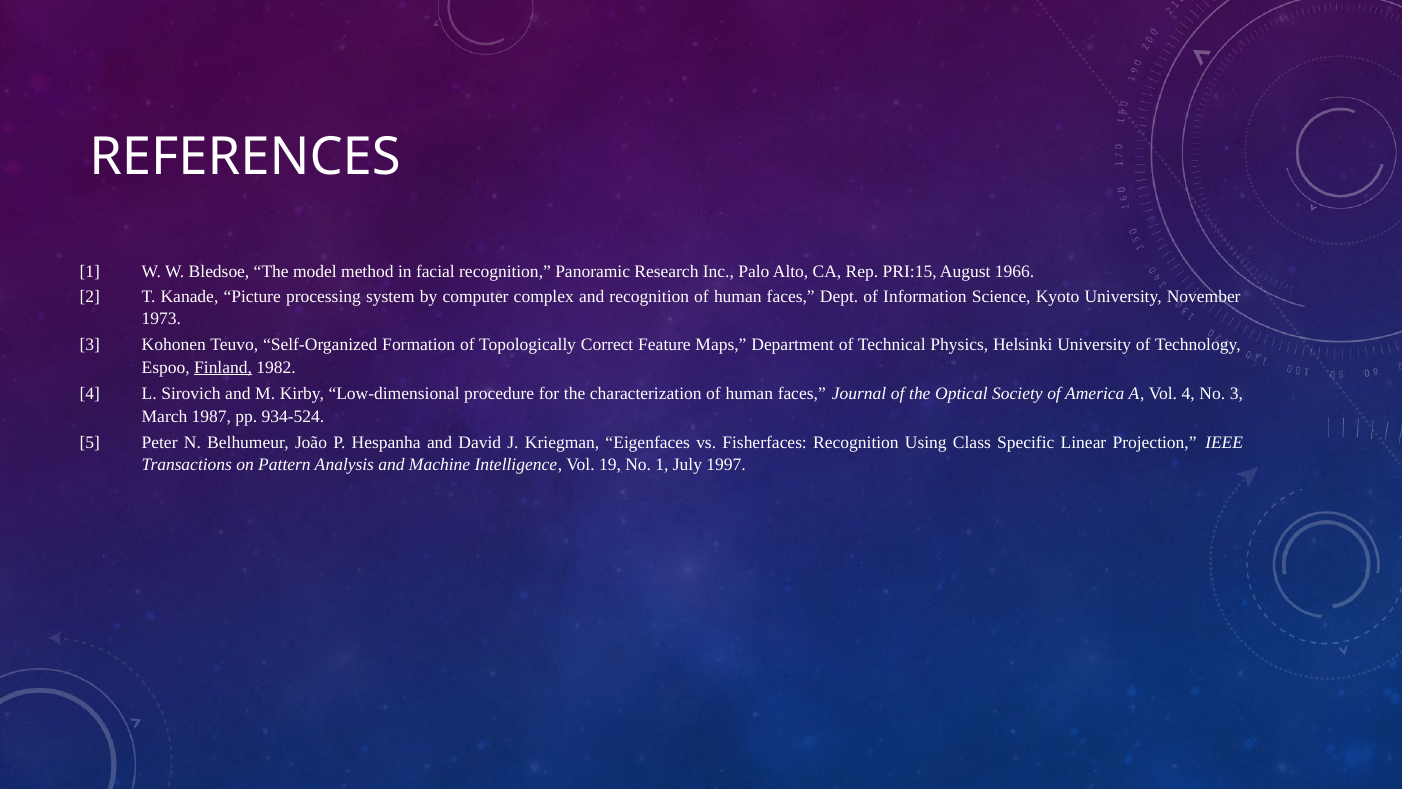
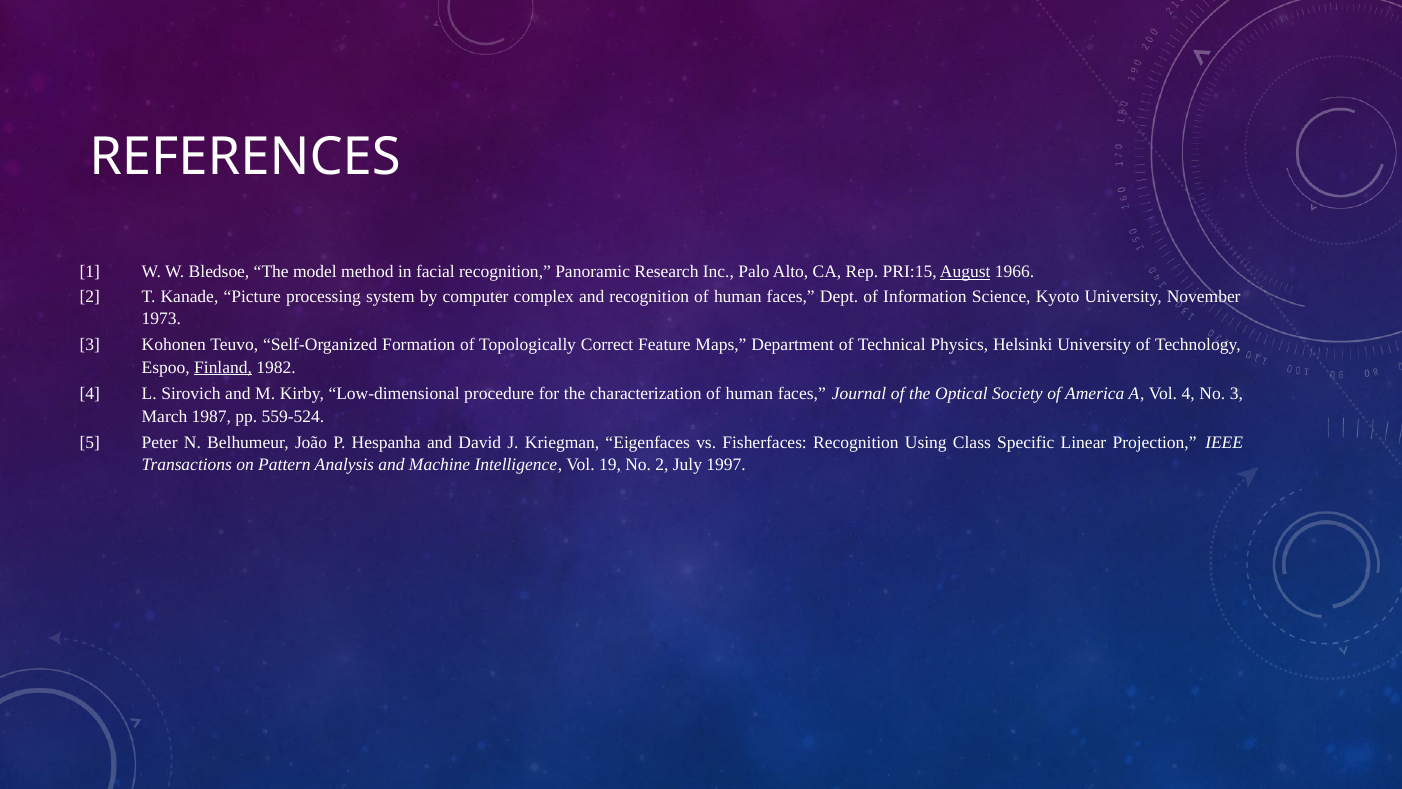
August underline: none -> present (965, 272)
934-524: 934-524 -> 559-524 (293, 416)
No 1: 1 -> 2 (662, 465)
